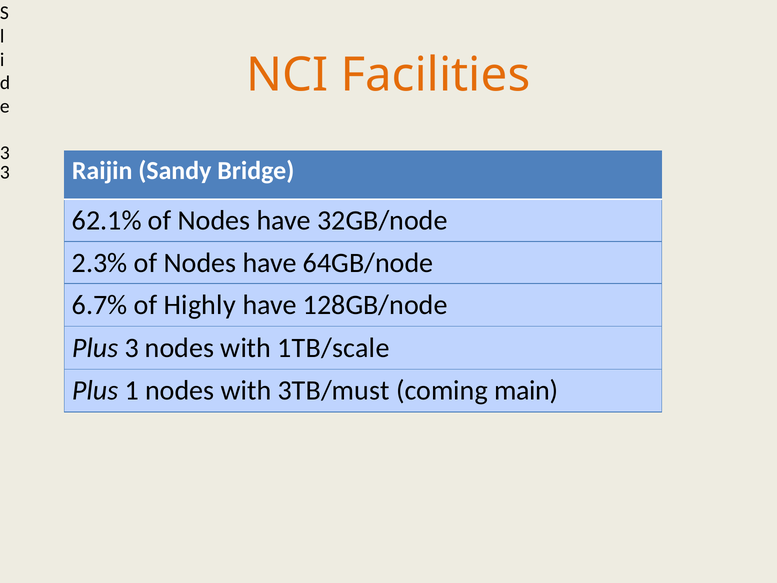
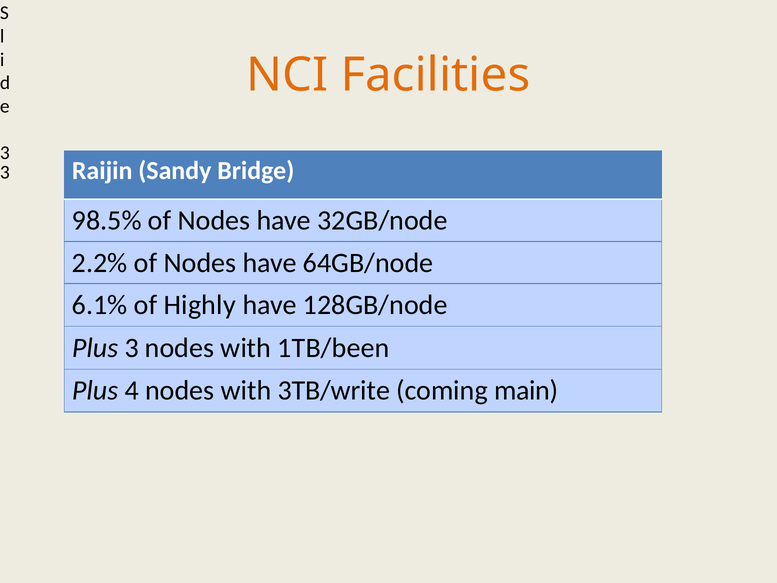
62.1%: 62.1% -> 98.5% (107, 221)
2.3%: 2.3% -> 2.2% (100, 263)
6.7%: 6.7% -> 6.1% (100, 305)
1TB/scale: 1TB/scale -> 1TB/been (334, 348)
1: 1 -> 4 (132, 390)
3TB/must: 3TB/must -> 3TB/write (334, 390)
